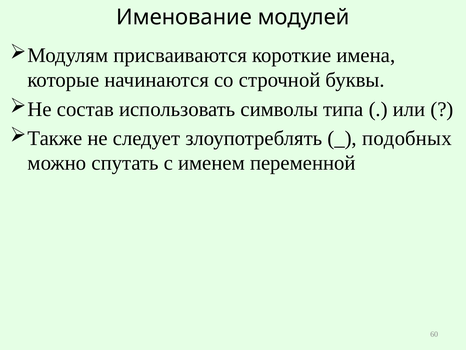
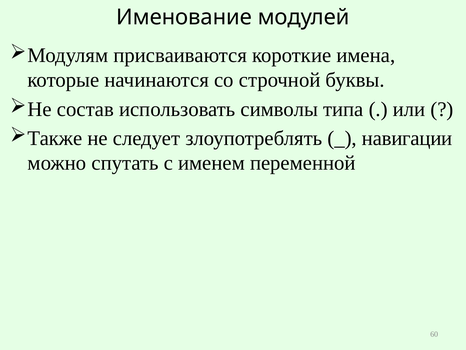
подобных: подобных -> навигации (407, 138)
